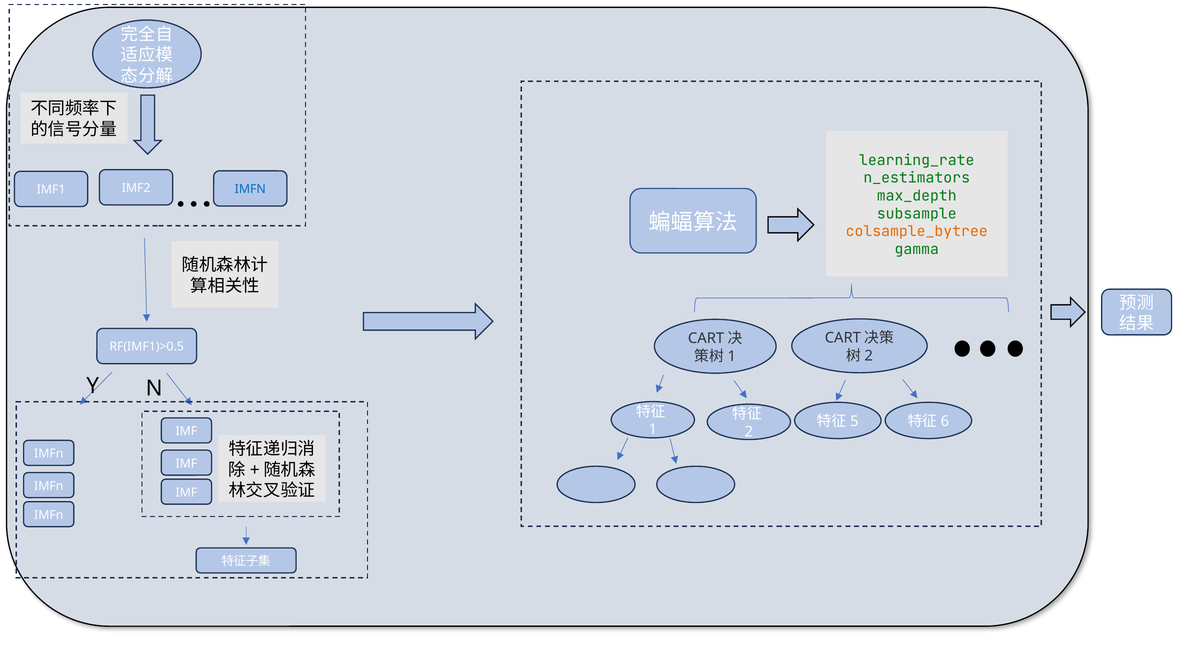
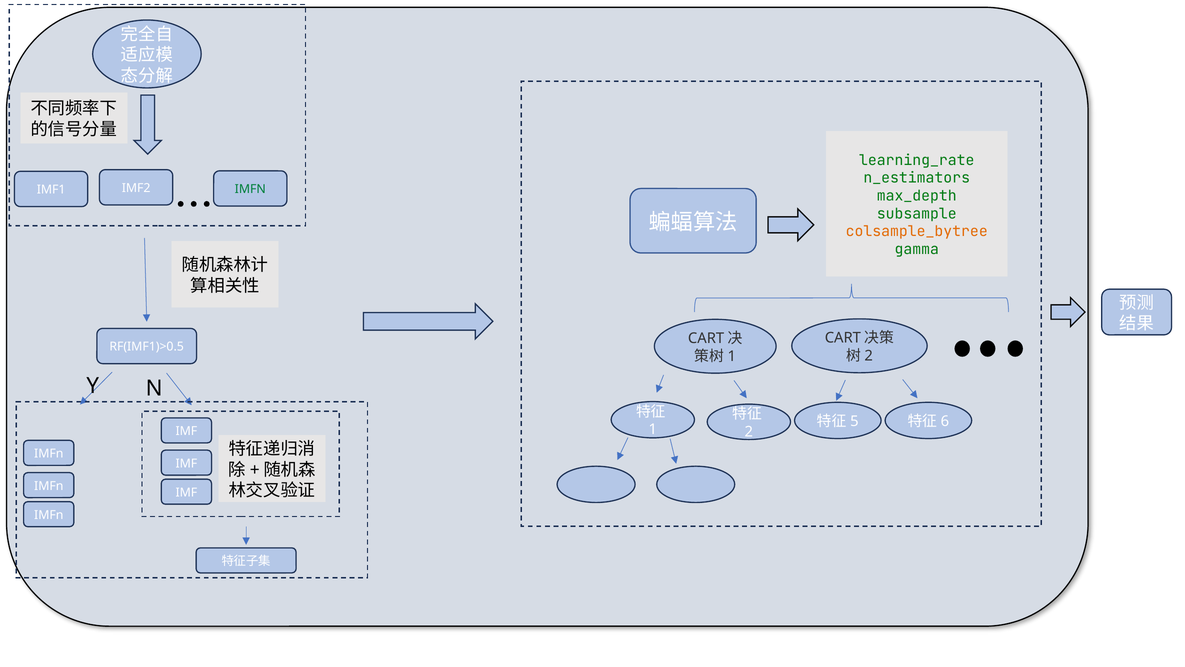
IMFN colour: blue -> green (250, 189)
